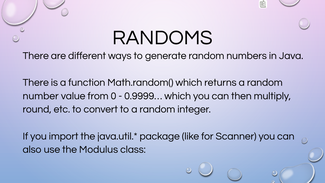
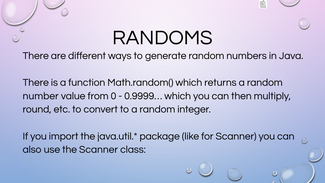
the Modulus: Modulus -> Scanner (99, 149)
